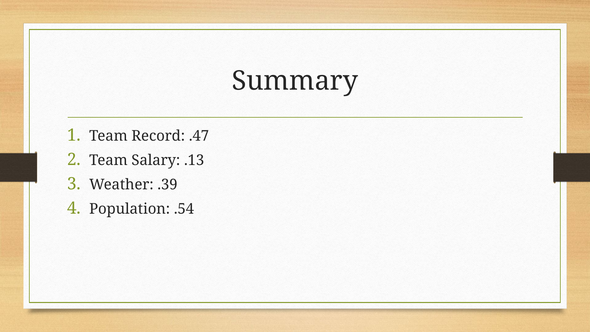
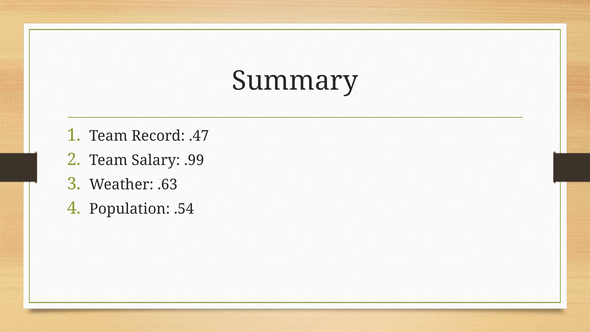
.13: .13 -> .99 (194, 160)
.39: .39 -> .63 (167, 185)
